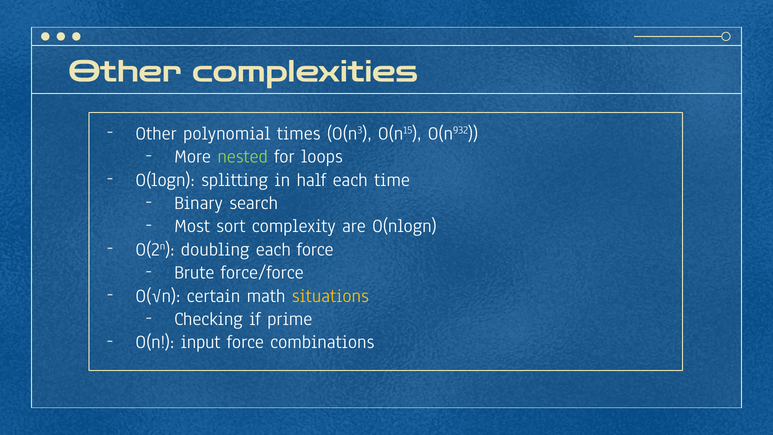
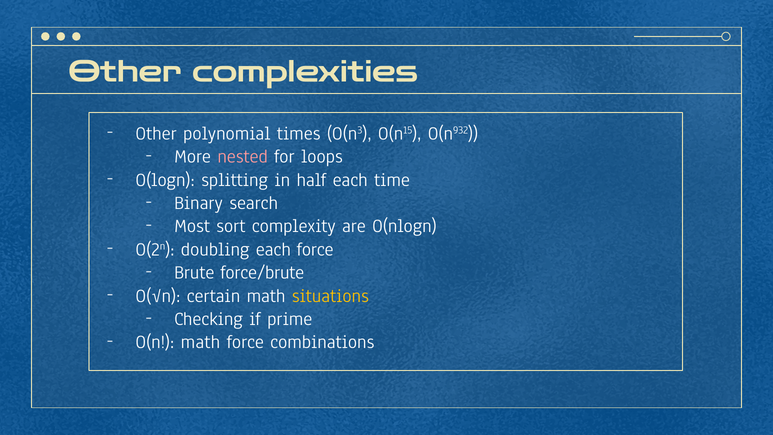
nested colour: light green -> pink (243, 156)
force/force: force/force -> force/brute (262, 272)
O(n input: input -> math (200, 342)
